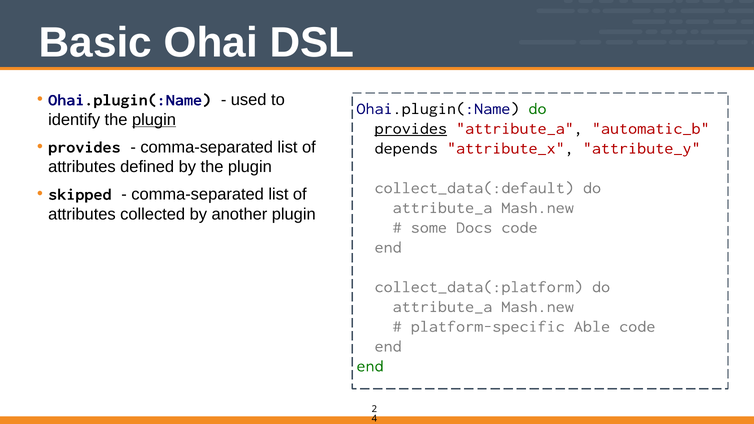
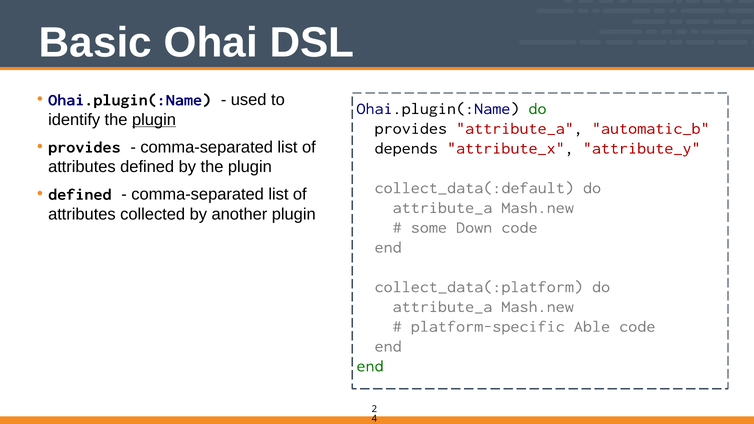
provides underline: present -> none (411, 128)
skipped: skipped -> defined (80, 194)
Docs: Docs -> Down (474, 227)
